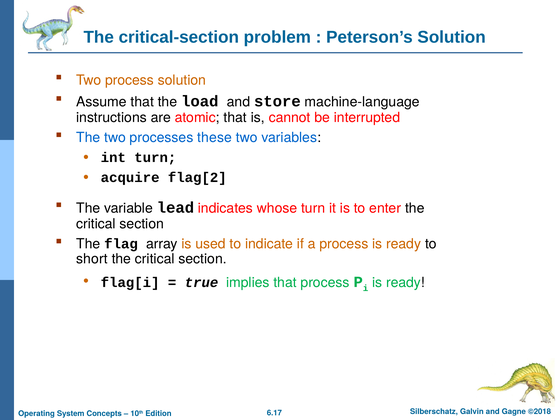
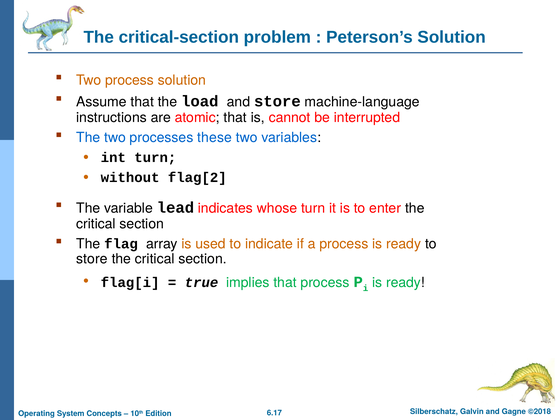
acquire: acquire -> without (130, 178)
short: short -> store (92, 259)
